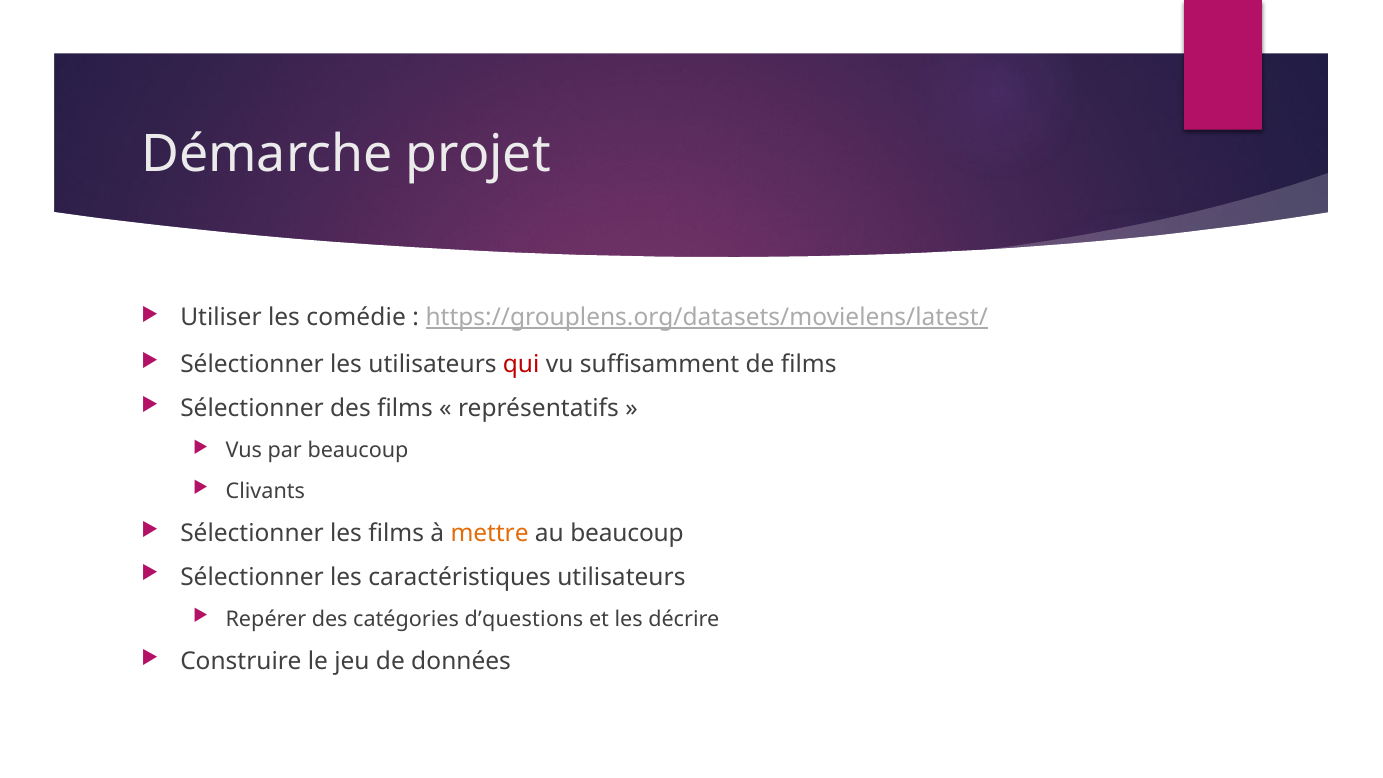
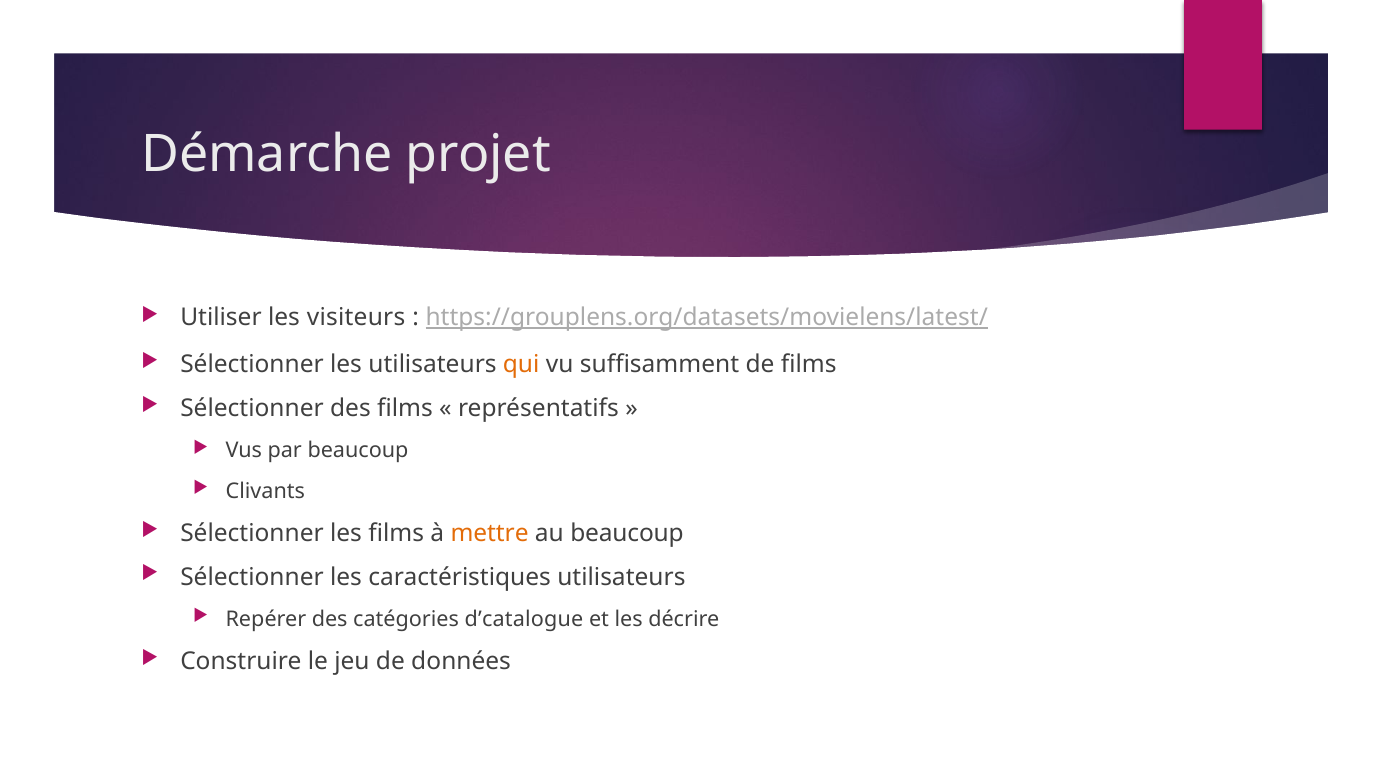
comédie: comédie -> visiteurs (356, 317)
qui colour: red -> orange (521, 365)
d’questions: d’questions -> d’catalogue (524, 619)
